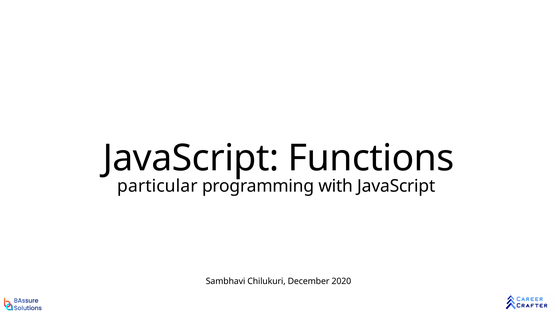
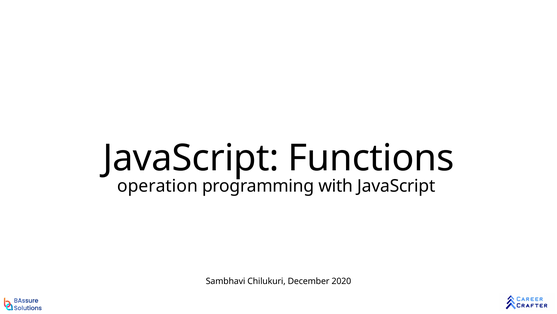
particular: particular -> operation (158, 186)
